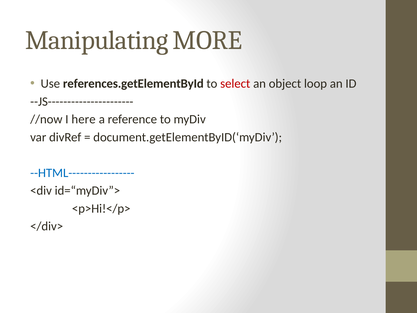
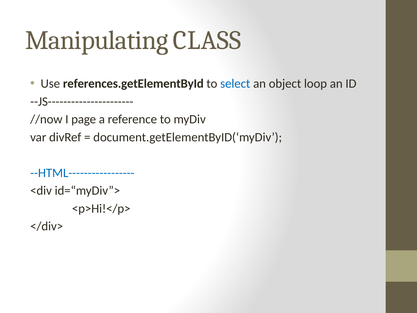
MORE: MORE -> CLASS (207, 40)
select colour: red -> blue (235, 84)
here: here -> page (84, 119)
